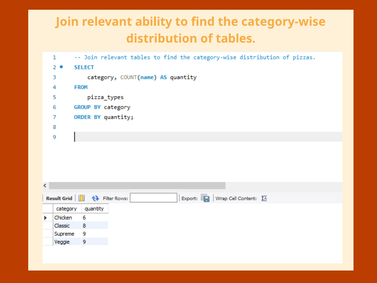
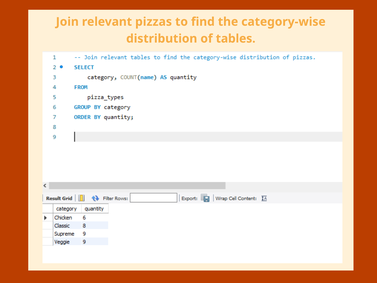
ability: ability -> pizzas (154, 22)
